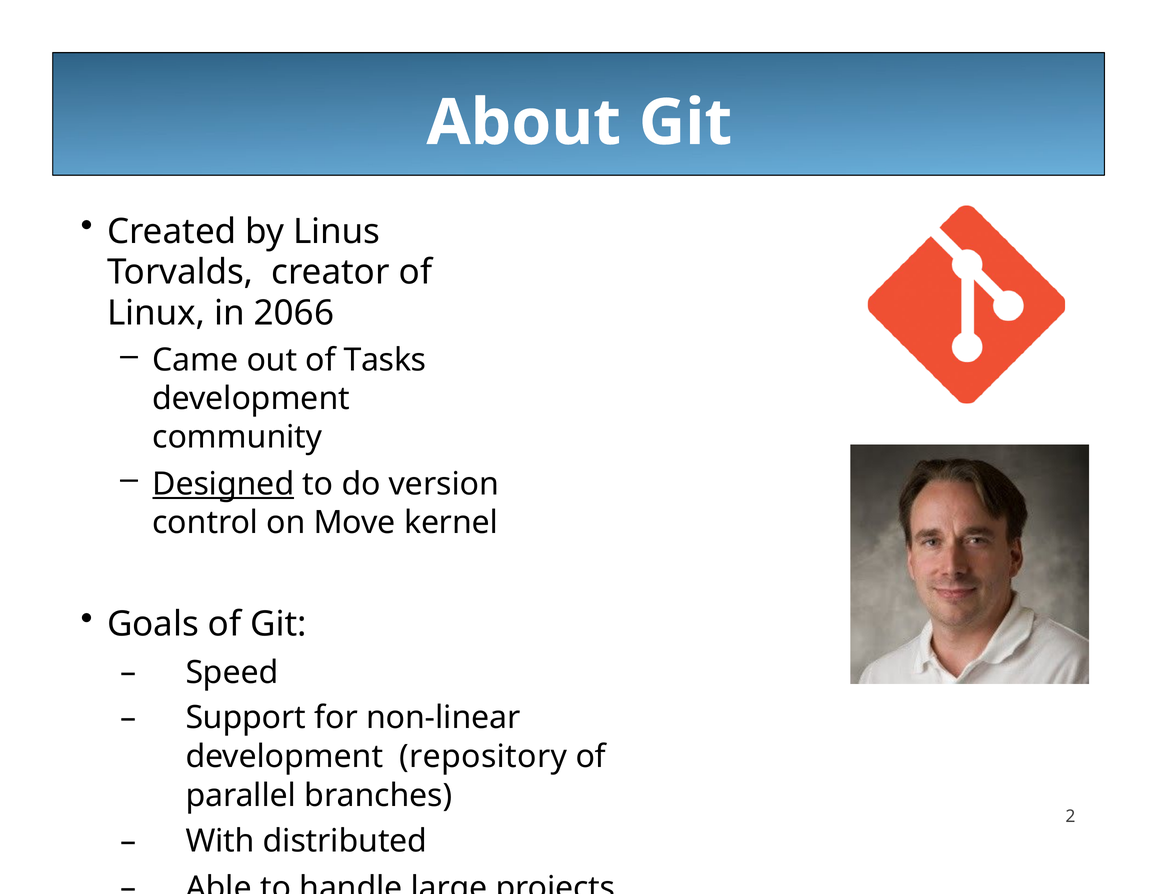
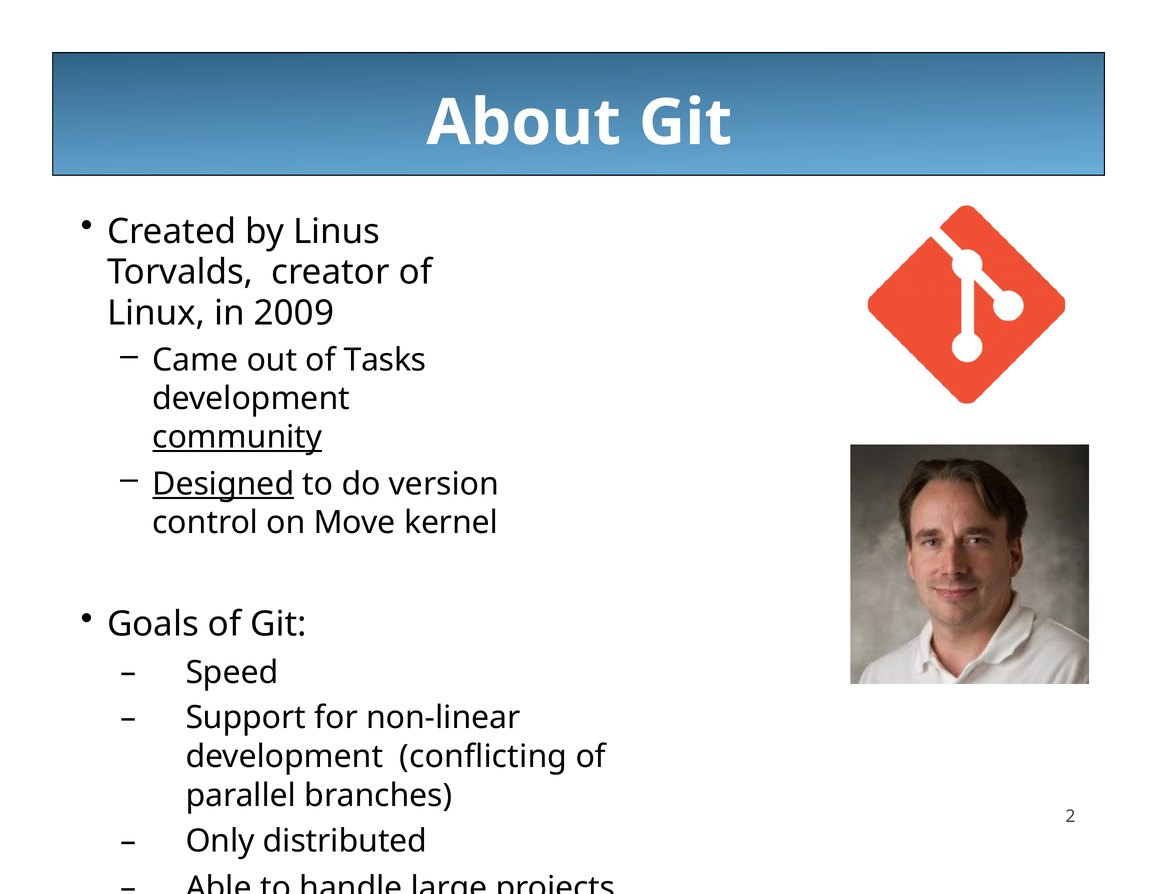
2066: 2066 -> 2009 (294, 313)
community underline: none -> present (237, 437)
repository: repository -> conflicting (483, 757)
With: With -> Only (220, 841)
